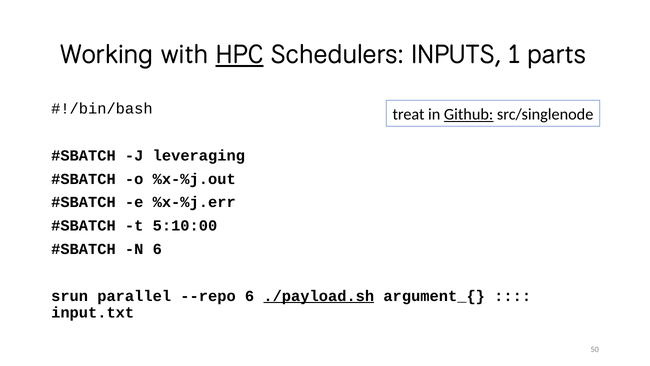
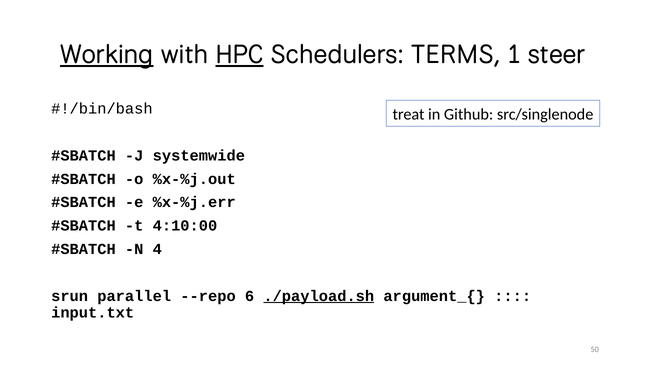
Working underline: none -> present (107, 55)
INPUTS: INPUTS -> TERMS (456, 55)
parts: parts -> steer (557, 55)
Github underline: present -> none (469, 114)
leveraging: leveraging -> systemwide (199, 155)
5:10:00: 5:10:00 -> 4:10:00 (185, 226)
N 6: 6 -> 4 (157, 249)
